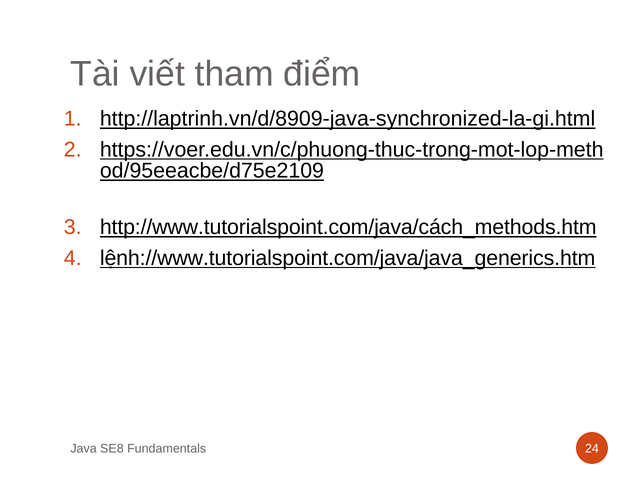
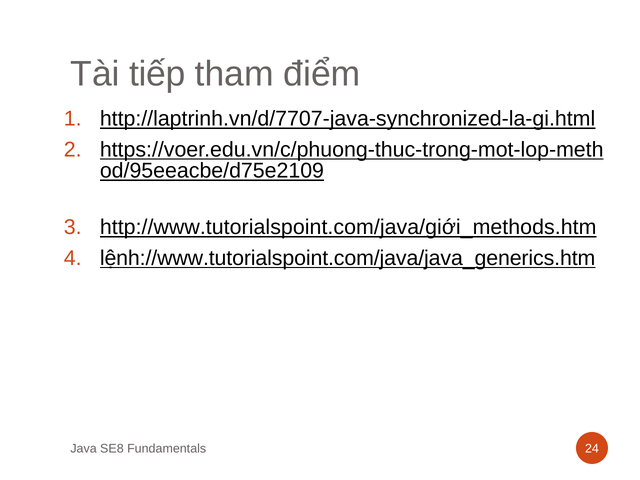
viết: viết -> tiếp (157, 74)
http://laptrinh.vn/d/8909-java-synchronized-la-gi.html: http://laptrinh.vn/d/8909-java-synchronized-la-gi.html -> http://laptrinh.vn/d/7707-java-synchronized-la-gi.html (348, 119)
http://www.tutorialspoint.com/java/cách_methods.htm: http://www.tutorialspoint.com/java/cách_methods.htm -> http://www.tutorialspoint.com/java/giới_methods.htm (348, 227)
